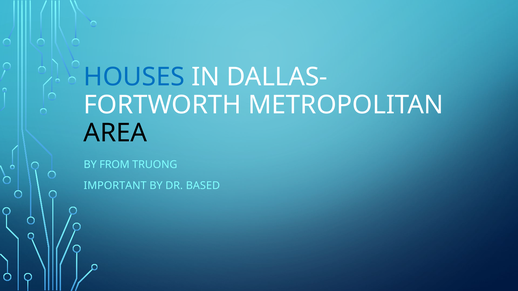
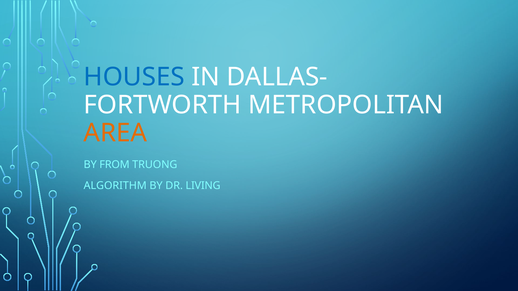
AREA colour: black -> orange (115, 133)
IMPORTANT: IMPORTANT -> ALGORITHM (115, 186)
BASED: BASED -> LIVING (203, 186)
